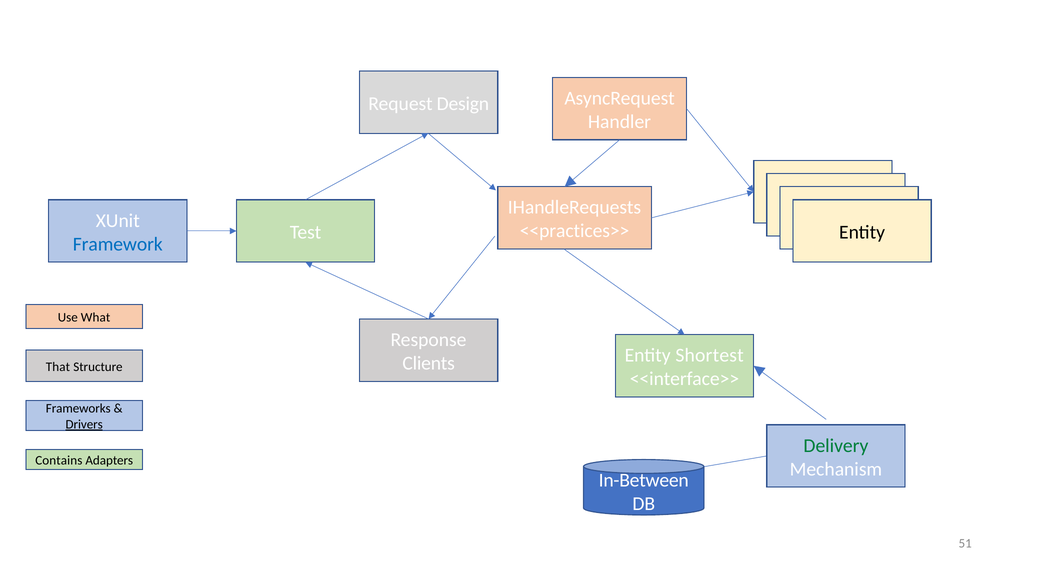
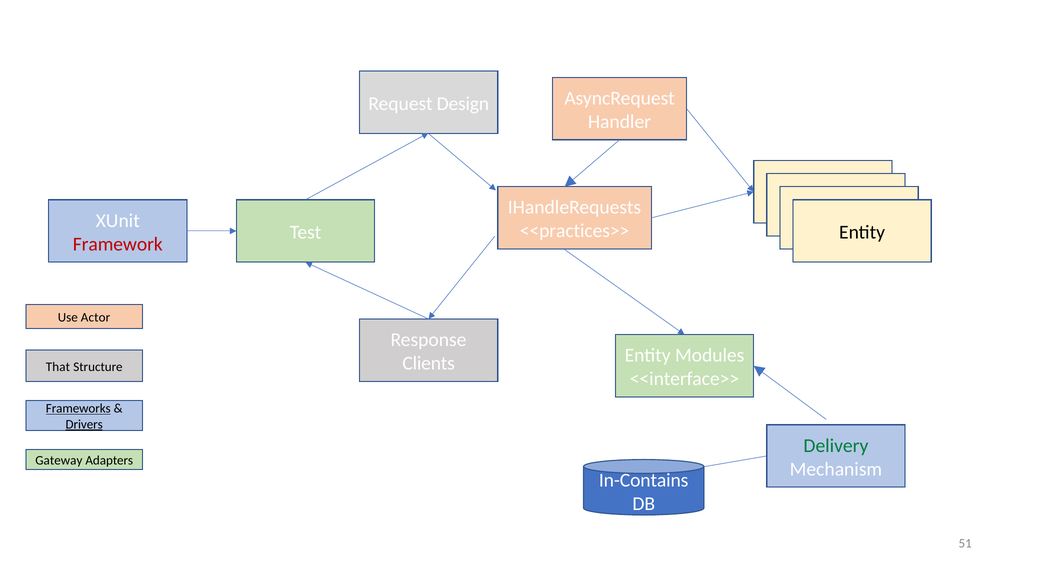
Framework colour: blue -> red (118, 244)
What: What -> Actor (96, 317)
Shortest: Shortest -> Modules (710, 355)
Frameworks underline: none -> present (78, 408)
Contains: Contains -> Gateway (59, 460)
In-Between: In-Between -> In-Contains (644, 480)
